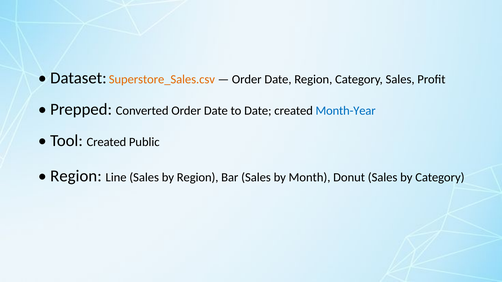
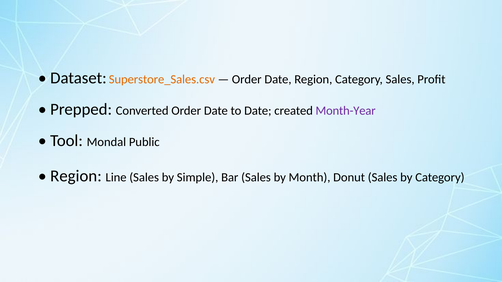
Month-Year colour: blue -> purple (346, 111)
Tool Created: Created -> Mondal (106, 142)
by Region: Region -> Simple (198, 178)
